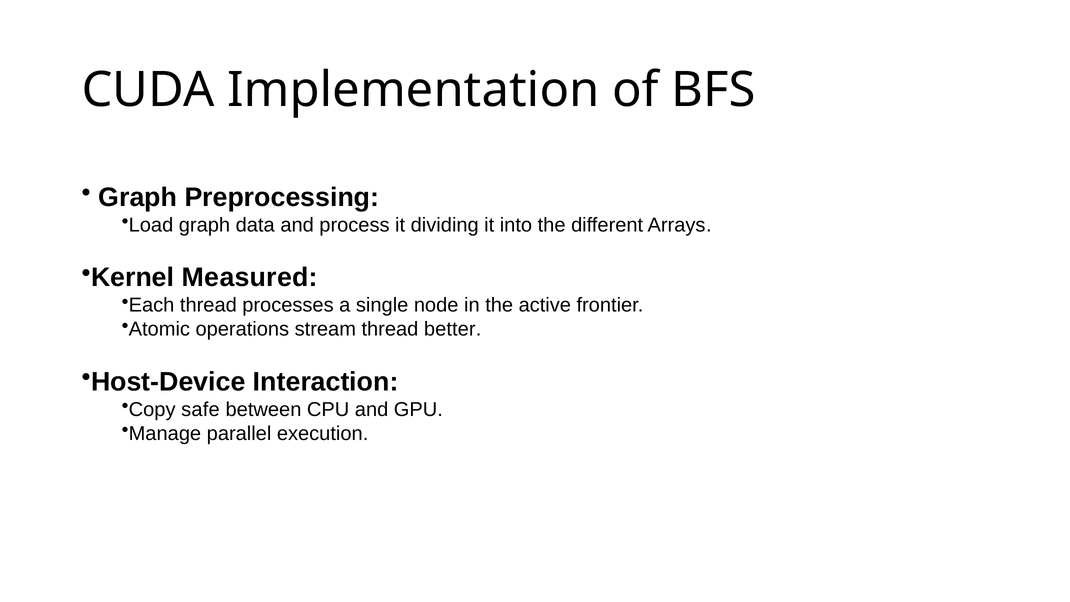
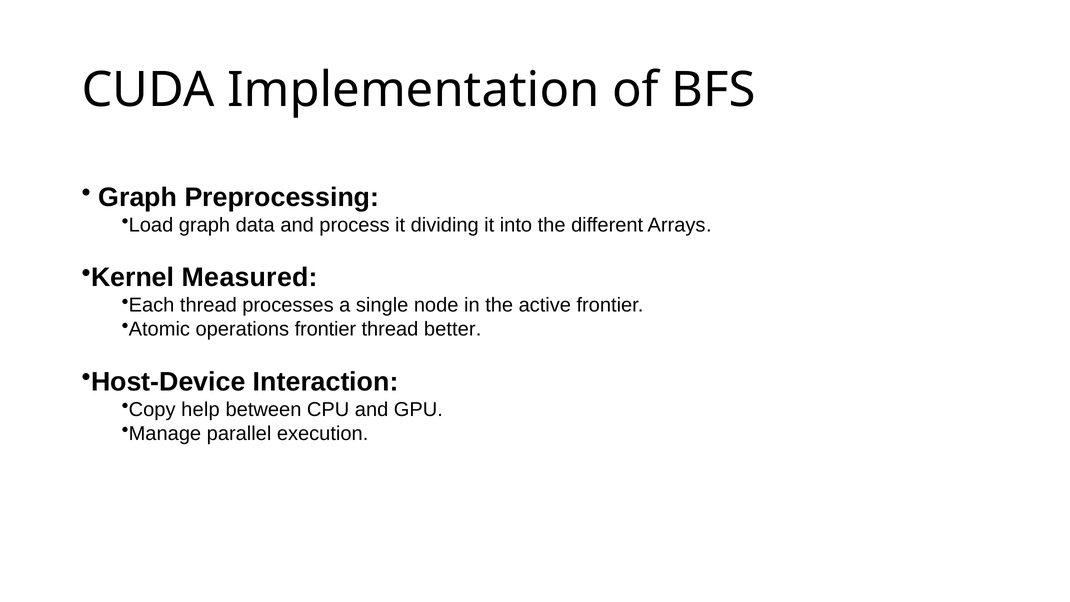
operations stream: stream -> frontier (325, 329)
safe: safe -> help (200, 409)
